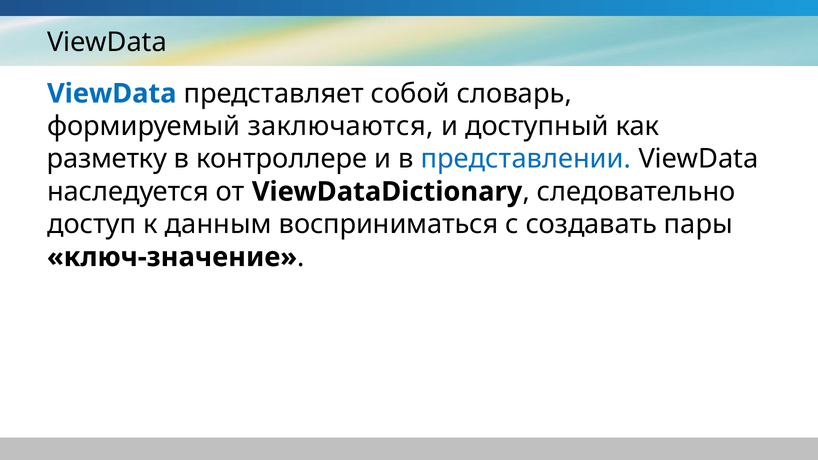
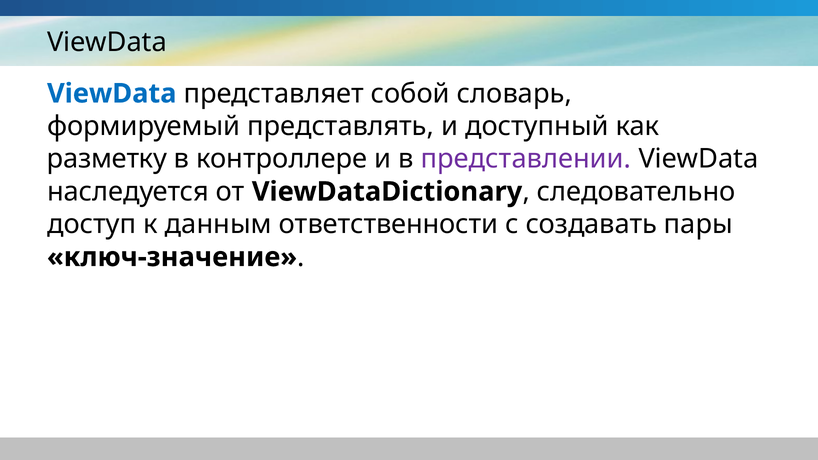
заключаются: заключаются -> представлять (341, 126)
представлении colour: blue -> purple (526, 159)
восприниматься: восприниматься -> ответственности (389, 224)
